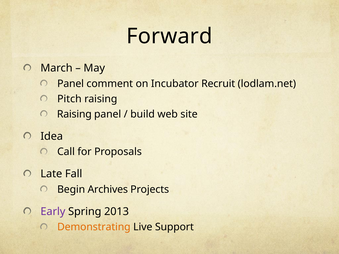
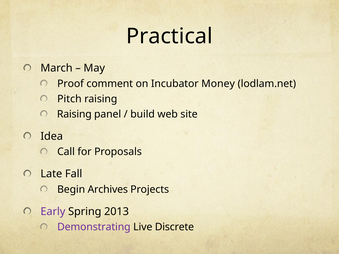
Forward: Forward -> Practical (169, 36)
Panel: Panel -> Proof (71, 84)
Recruit: Recruit -> Money (218, 84)
Demonstrating colour: orange -> purple (94, 227)
Support: Support -> Discrete (174, 227)
